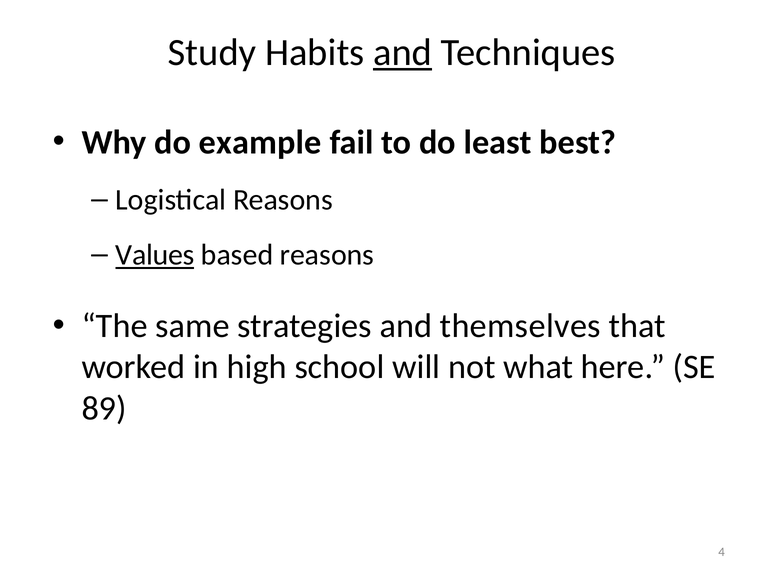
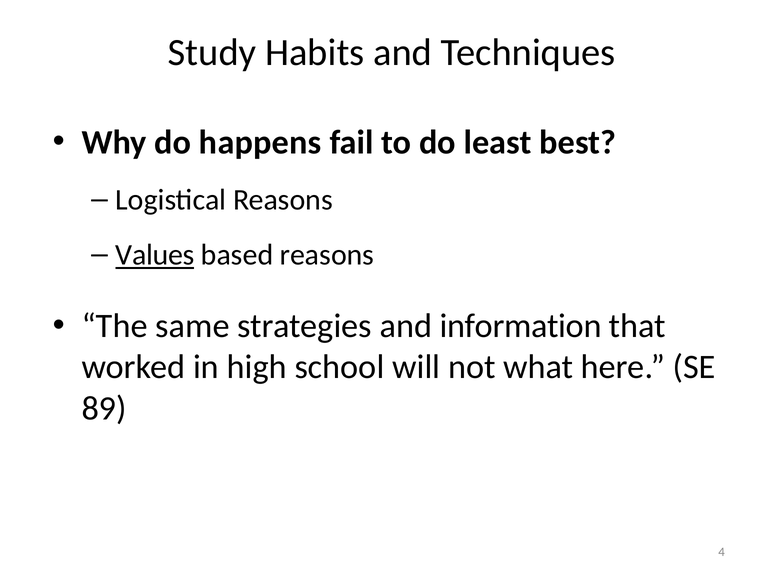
and underline: present -> none (403, 53)
example: example -> happens (260, 142)
themselves: themselves -> information (521, 326)
